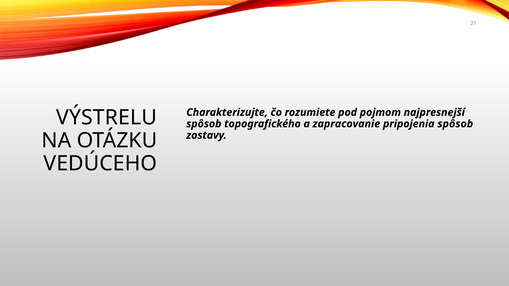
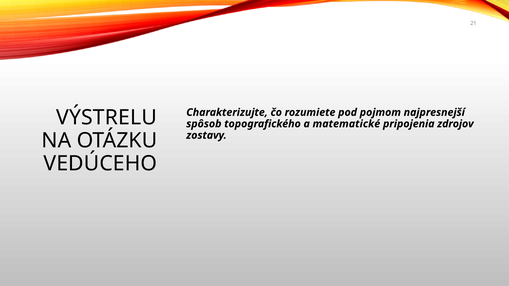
zapracovanie: zapracovanie -> matematické (346, 124)
pripojenia spôsob: spôsob -> zdrojov (455, 124)
